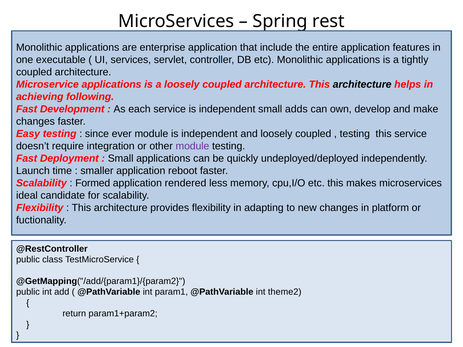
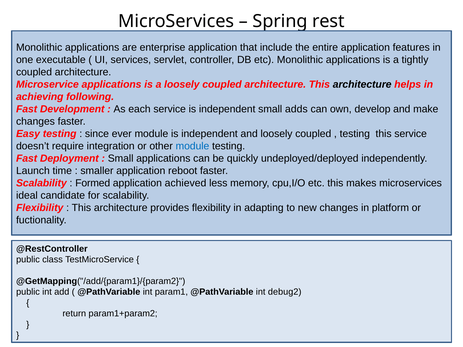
module colour: purple -> blue (192, 146)
rendered: rendered -> achieved (186, 183)
theme2: theme2 -> debug2 (285, 292)
